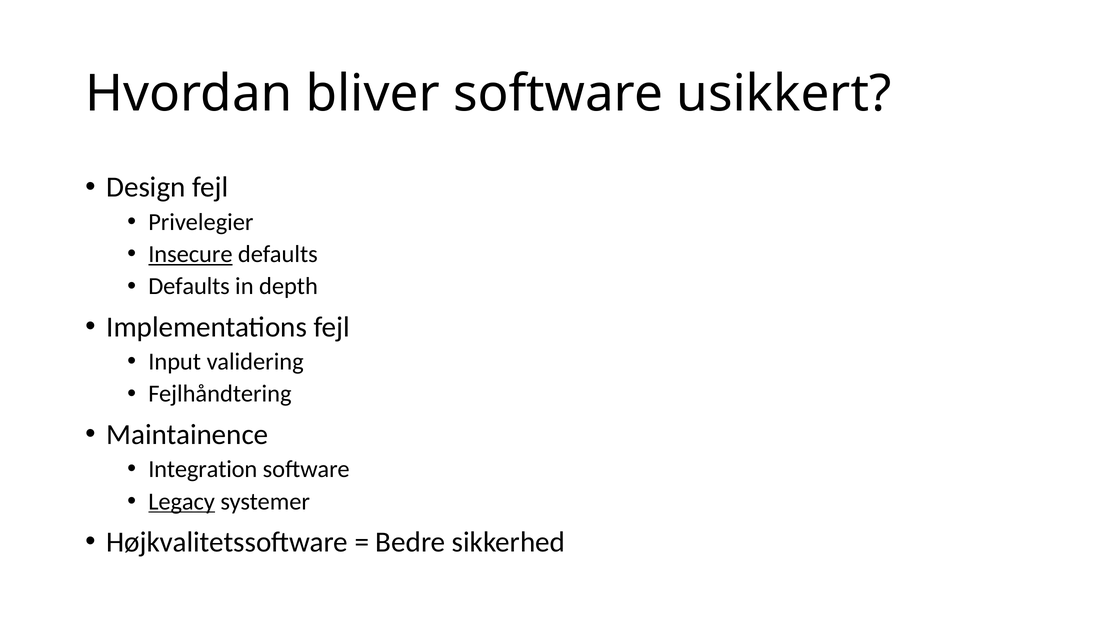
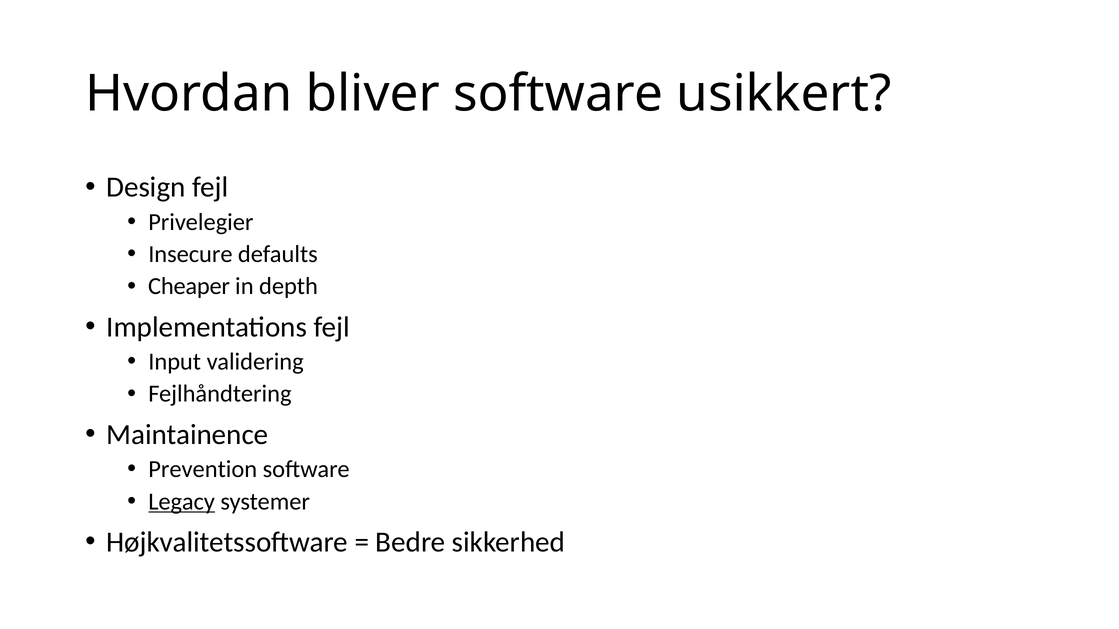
Insecure underline: present -> none (190, 254)
Defaults: Defaults -> Cheaper (189, 287)
Integration: Integration -> Prevention (203, 470)
